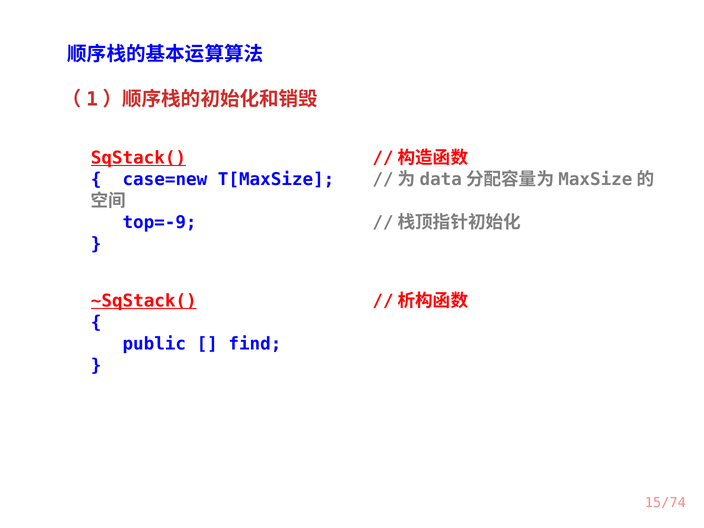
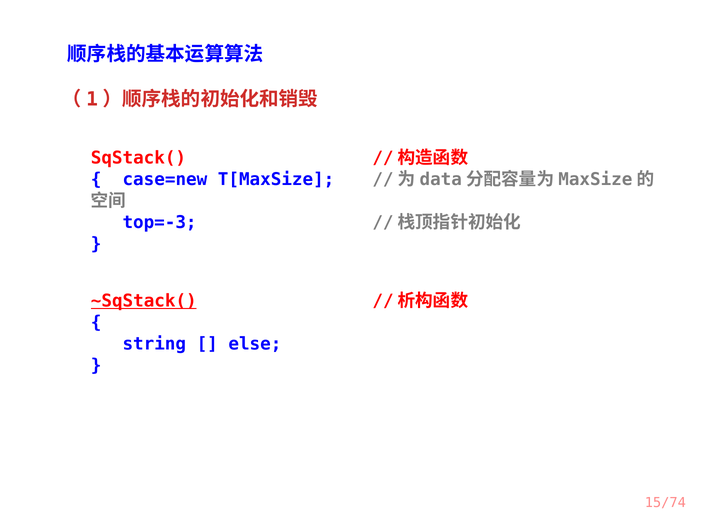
SqStack( underline: present -> none (138, 158)
top=-9: top=-9 -> top=-3 (160, 222)
public: public -> string (154, 344)
find: find -> else (255, 344)
